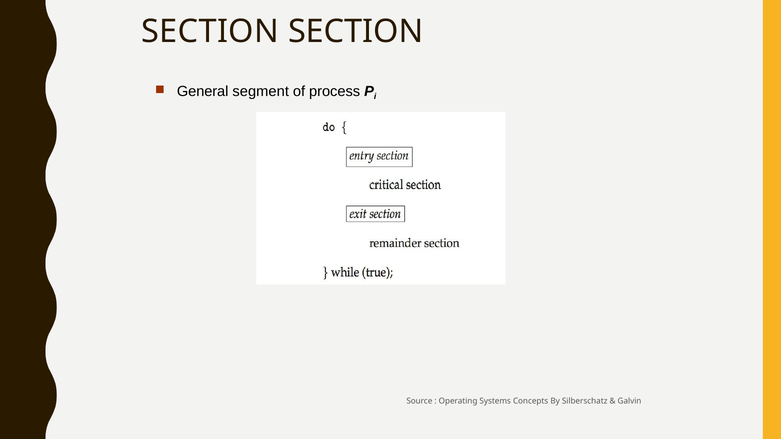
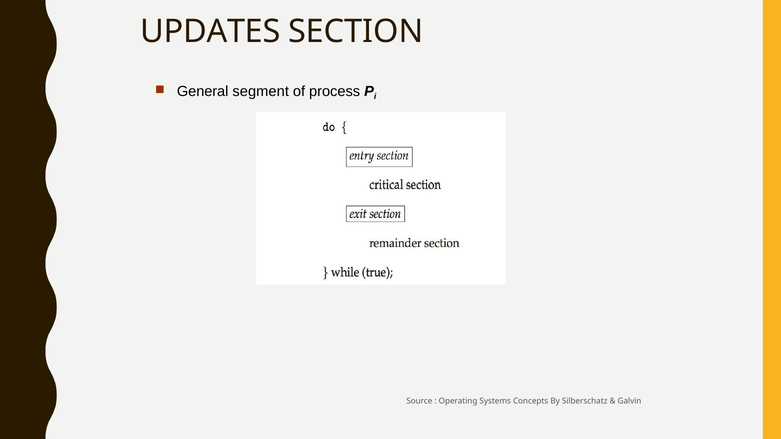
SECTION: SECTION -> UPDATES (210, 31)
